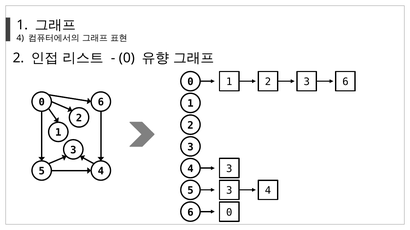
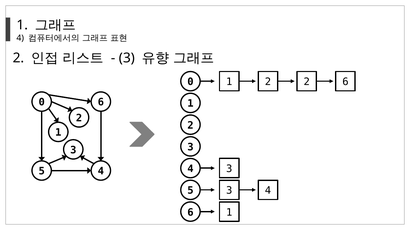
0: 0 -> 3 (127, 58)
3: 3 -> 2 (307, 82)
6 0: 0 -> 1 (229, 213)
